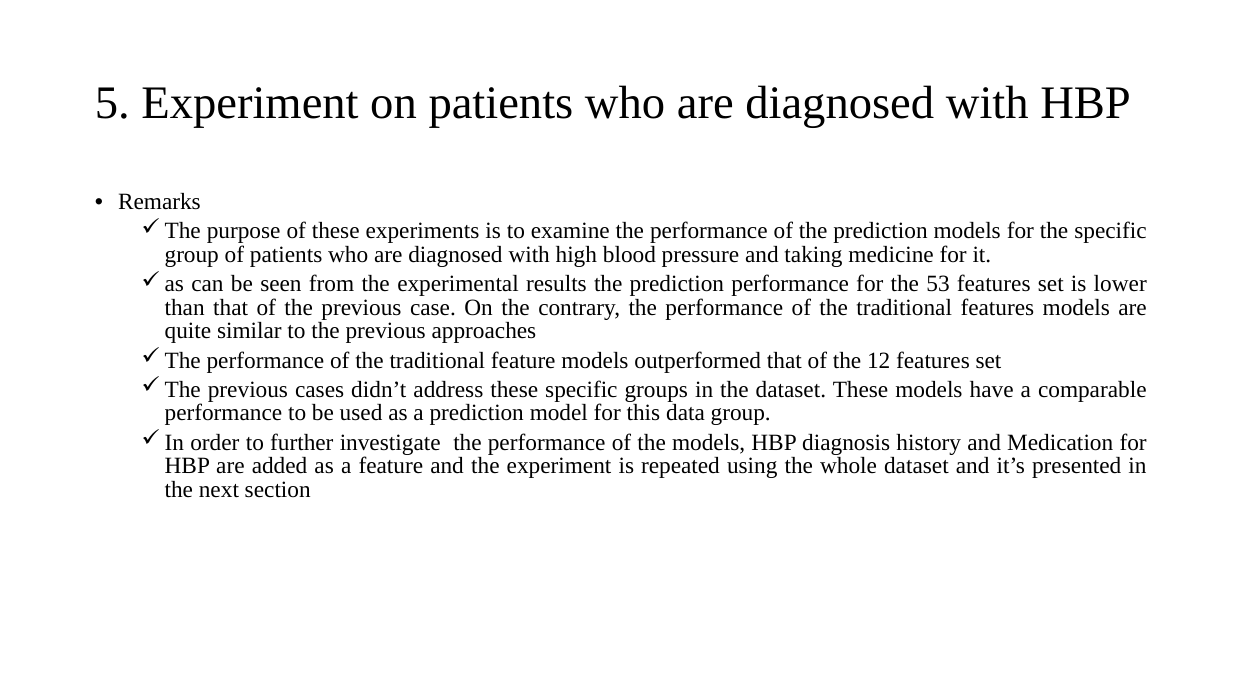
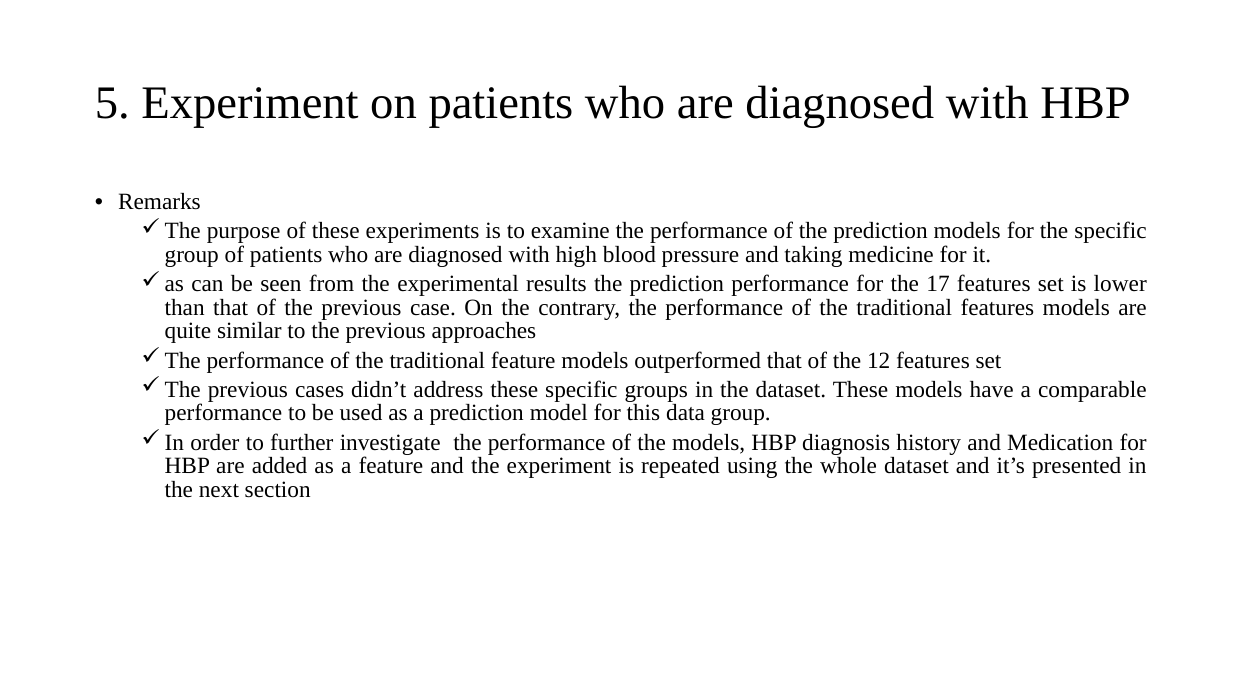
53: 53 -> 17 (938, 284)
